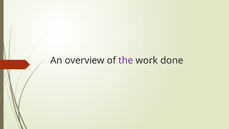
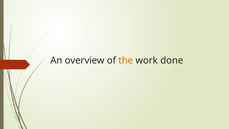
the colour: purple -> orange (126, 60)
